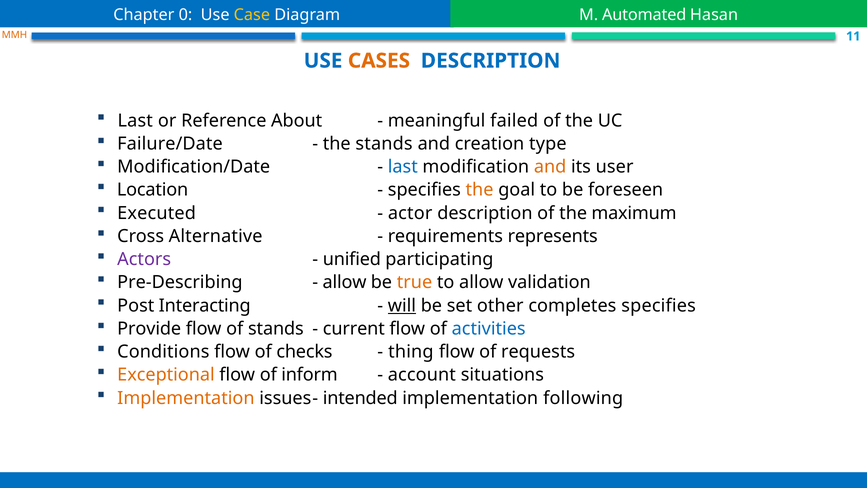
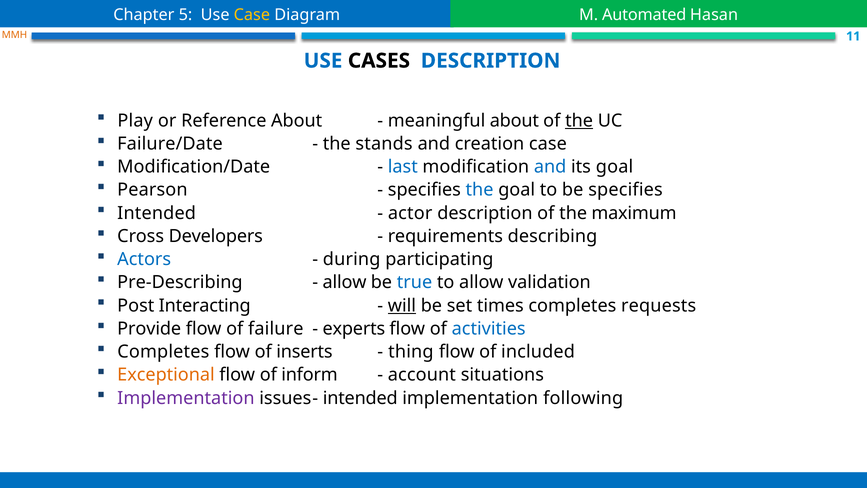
0: 0 -> 5 (185, 15)
CASES colour: orange -> black (379, 61)
Last: Last -> Play (135, 120)
meaningful failed: failed -> about (514, 120)
the underline: none -> present (579, 120)
creation type: type -> case (548, 144)
and colour: orange -> blue (550, 167)
its user: user -> goal (615, 167)
Location: Location -> Pearson (152, 190)
the colour: orange -> blue (480, 190)
be foreseen: foreseen -> specifies (626, 190)
Executed: Executed -> Intended (157, 213)
Alternative: Alternative -> Developers (216, 236)
represents: represents -> describing (553, 236)
Actors colour: purple -> blue (144, 259)
unified: unified -> during (352, 259)
true colour: orange -> blue (415, 282)
other: other -> times (500, 305)
completes specifies: specifies -> requests (659, 305)
of stands: stands -> failure (276, 329)
current: current -> experts (354, 329)
Conditions: Conditions -> Completes (163, 352)
checks: checks -> inserts (304, 352)
requests: requests -> included (538, 352)
Implementation colour: orange -> purple (186, 398)
